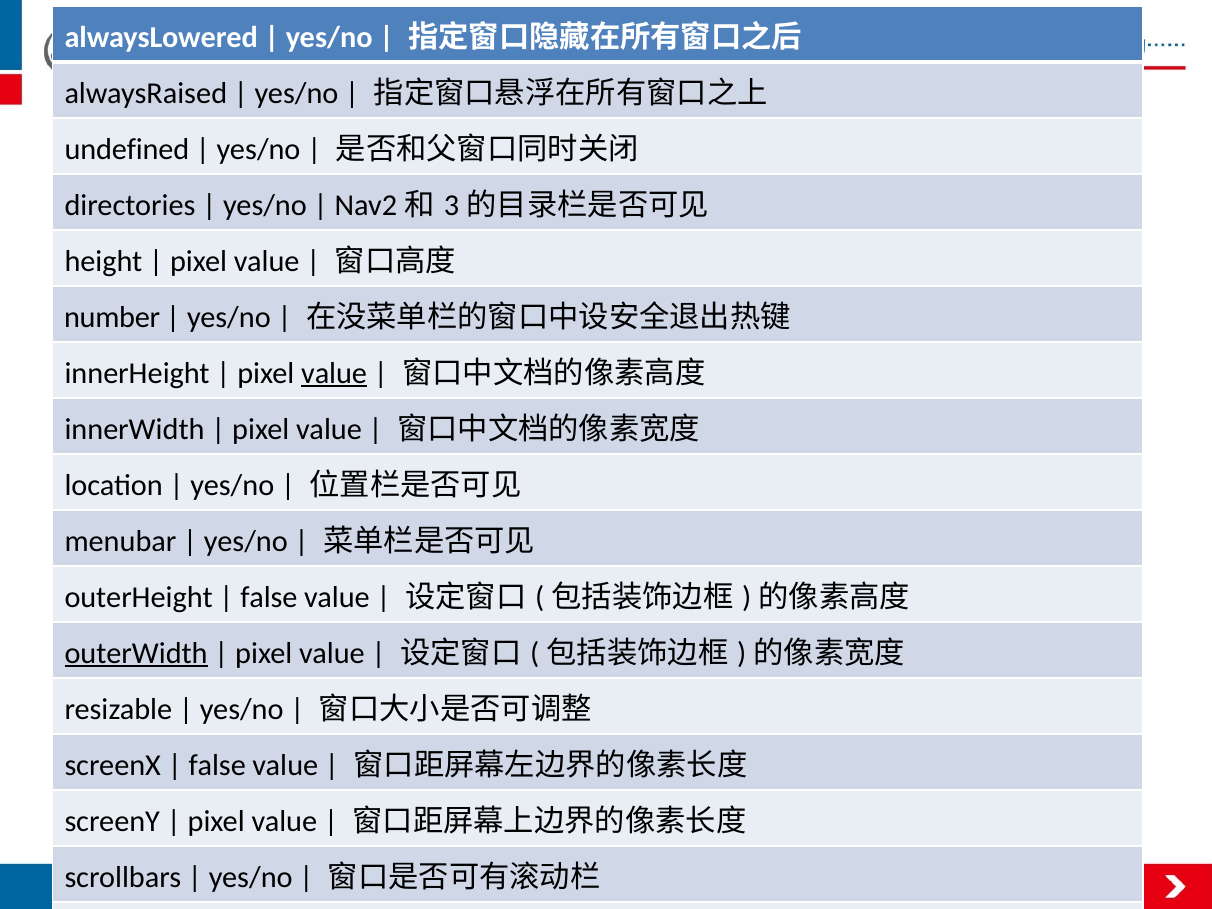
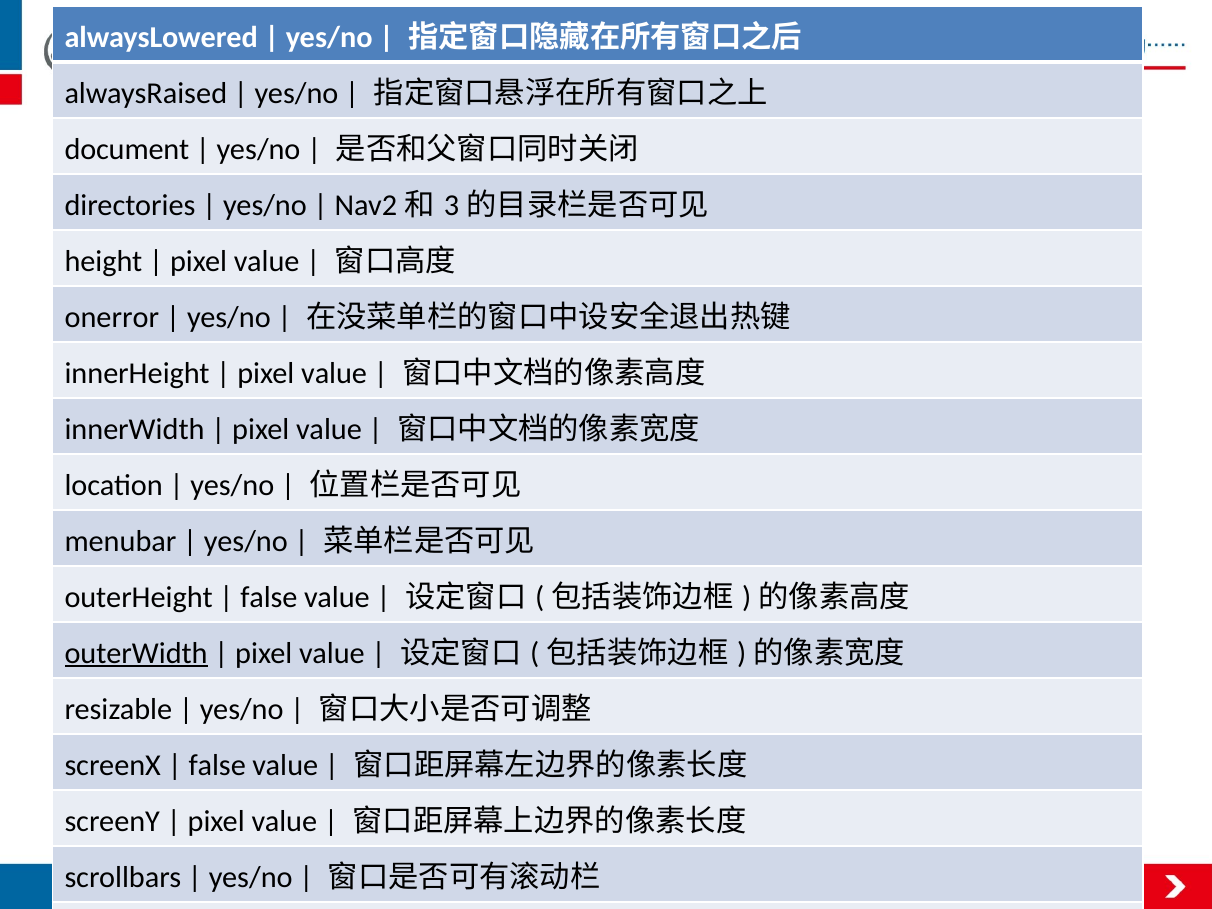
undefined: undefined -> document (127, 149)
number: number -> onerror (112, 317)
value underline: present -> none (334, 373)
